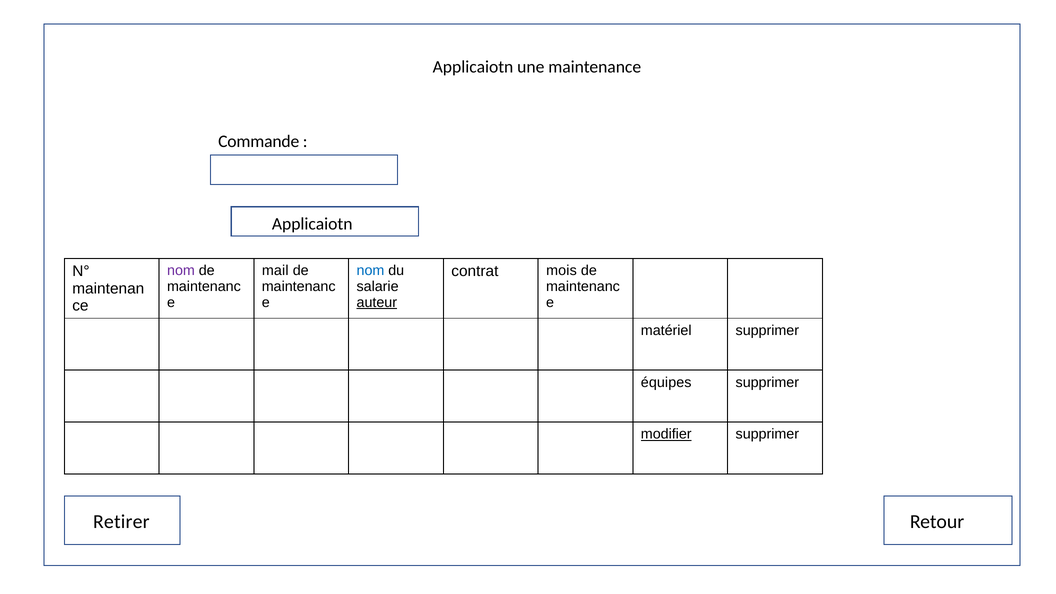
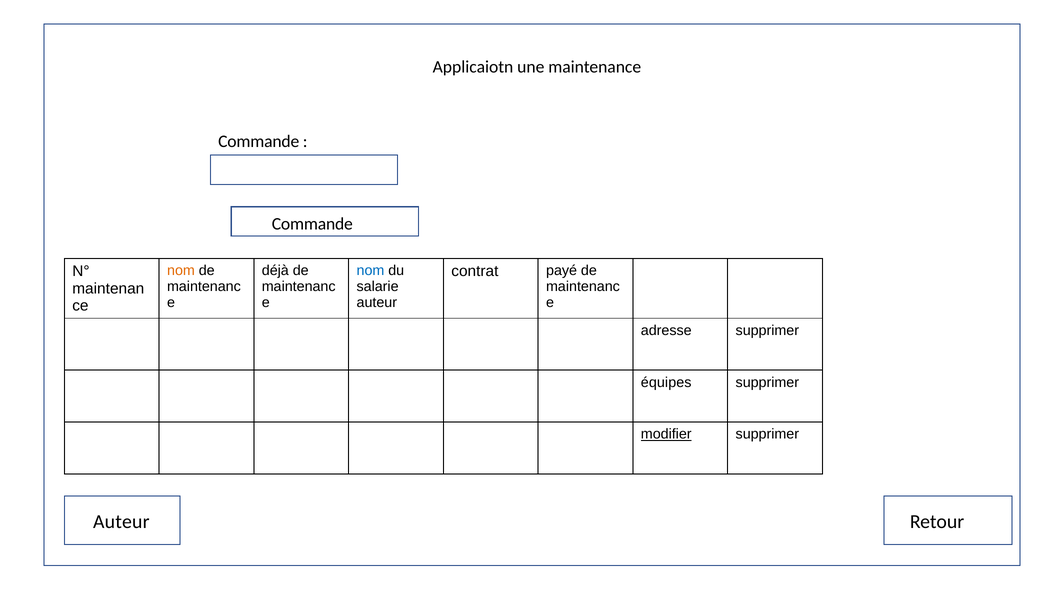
Applicaiotn: Applicaiotn -> Commande (312, 224)
nom colour: purple -> orange (181, 271)
mail: mail -> déjà (275, 271)
mois: mois -> payé (562, 271)
auteur underline: present -> none (377, 303)
matériel: matériel -> adresse (666, 330)
Retirer: Retirer -> Auteur (121, 522)
